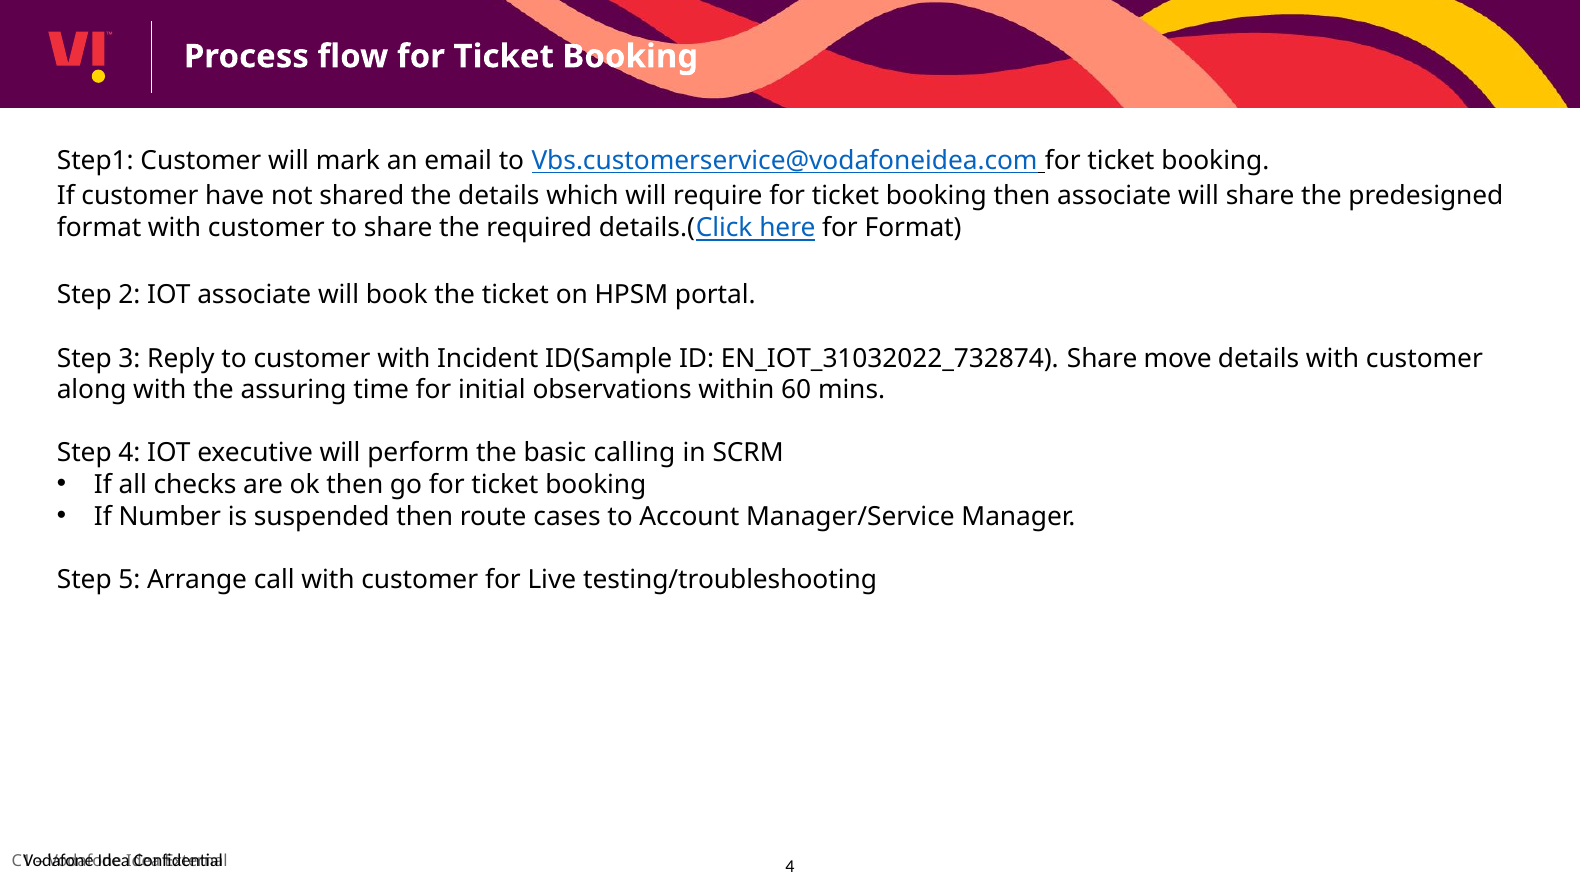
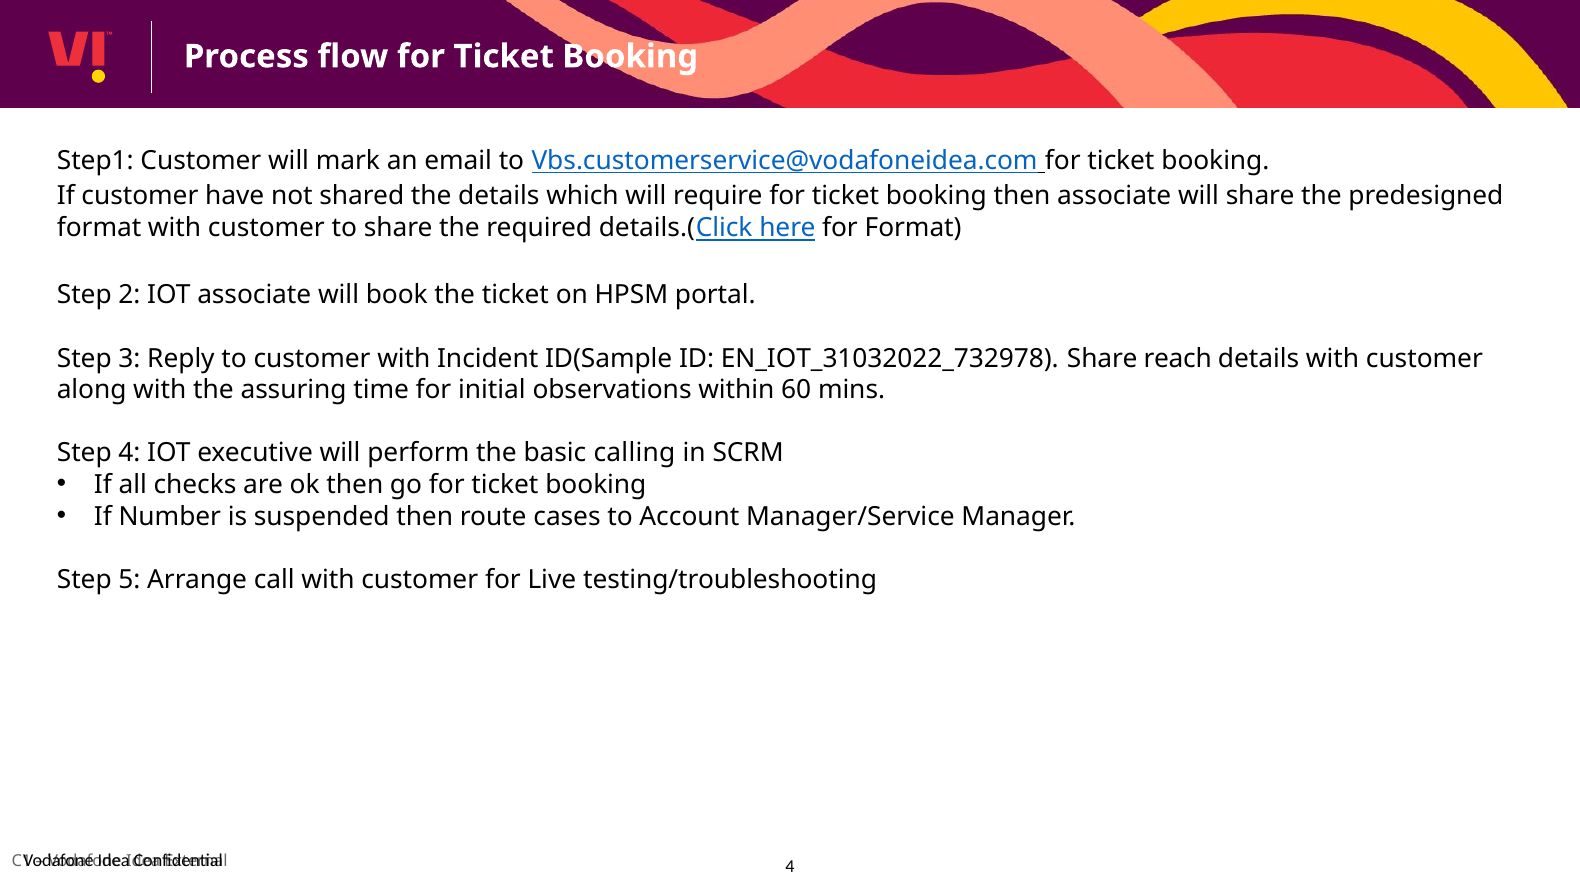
EN_IOT_31032022_732874: EN_IOT_31032022_732874 -> EN_IOT_31032022_732978 (890, 358)
move: move -> reach (1178, 358)
